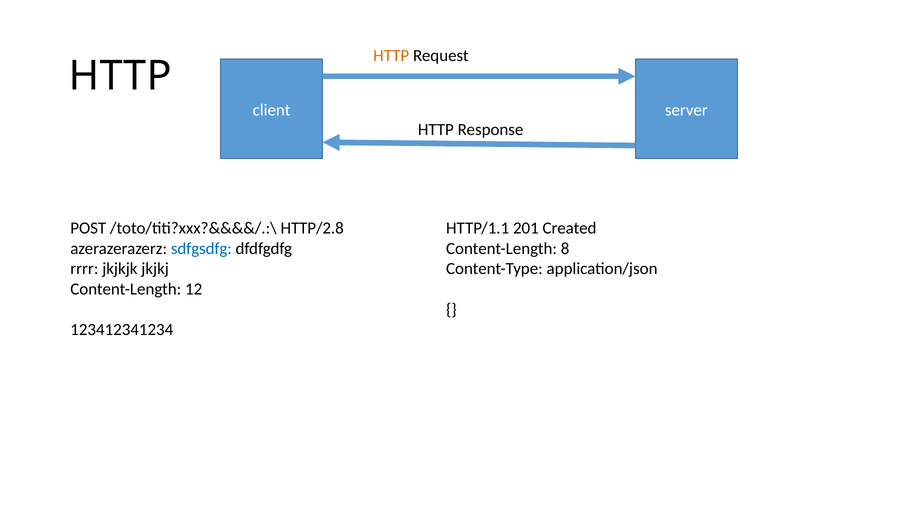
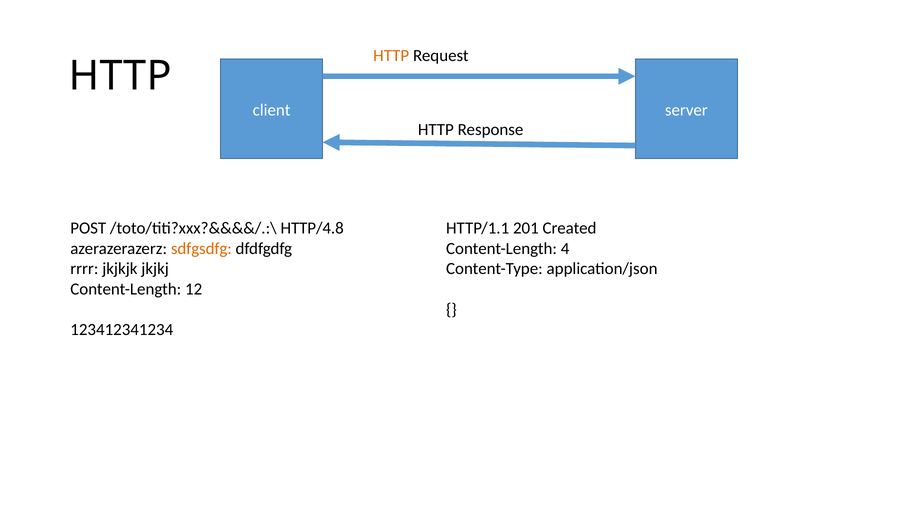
HTTP/2.8: HTTP/2.8 -> HTTP/4.8 (312, 228)
sdfgsdfg colour: blue -> orange (201, 248)
8: 8 -> 4 (565, 248)
